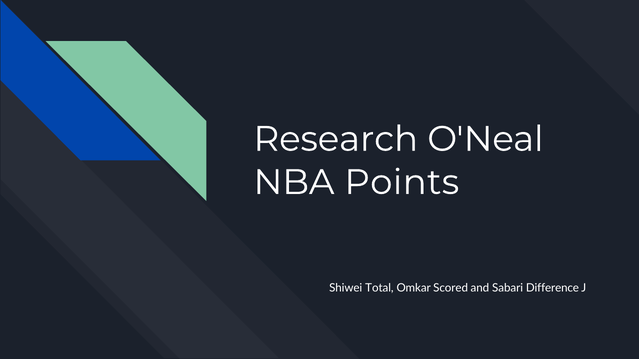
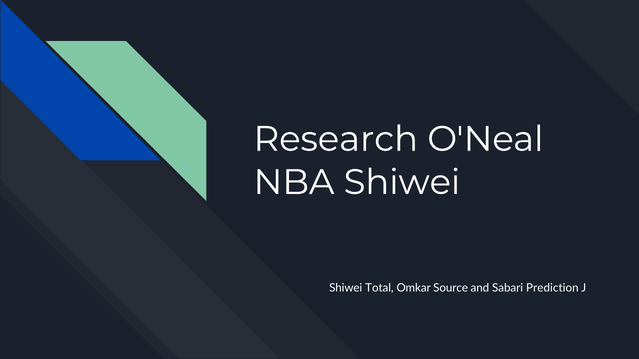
NBA Points: Points -> Shiwei (402, 183)
Scored: Scored -> Source (451, 288)
Difference: Difference -> Prediction (552, 288)
